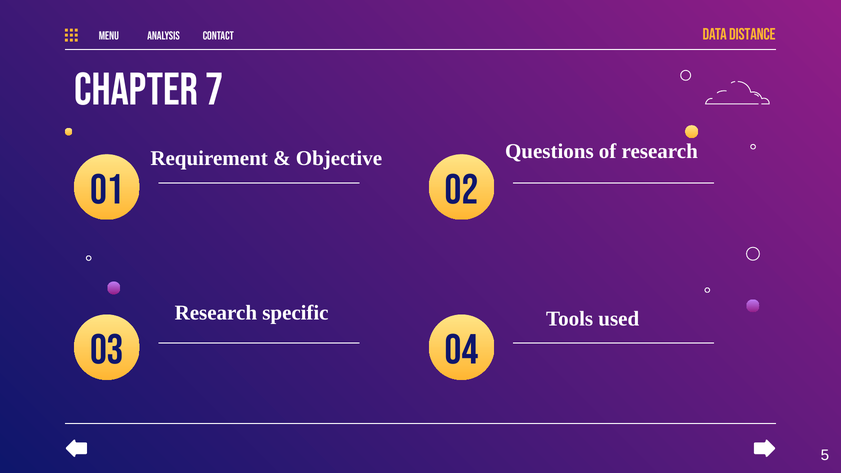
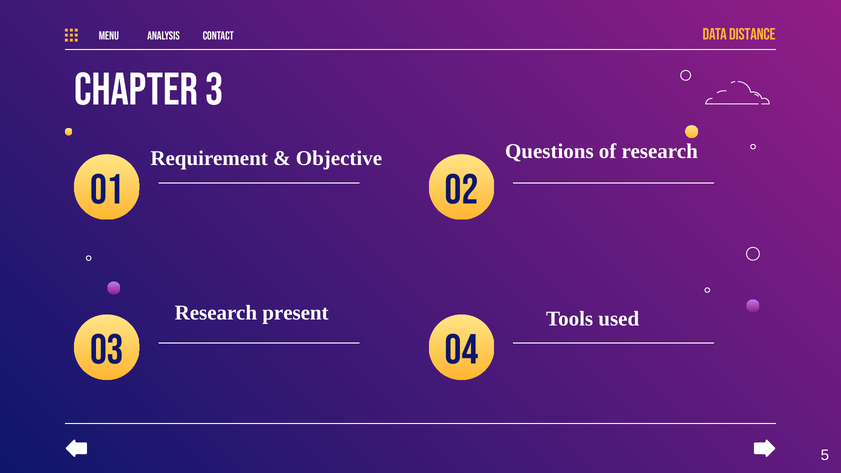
7: 7 -> 3 (214, 90)
specific: specific -> present (295, 313)
